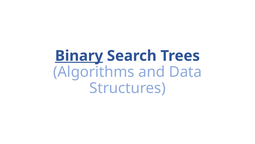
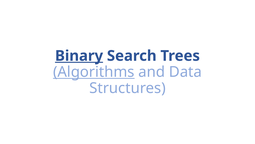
Algorithms underline: none -> present (94, 72)
